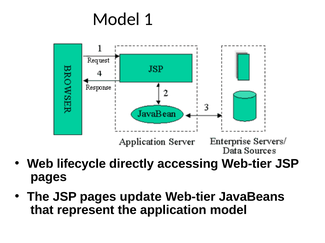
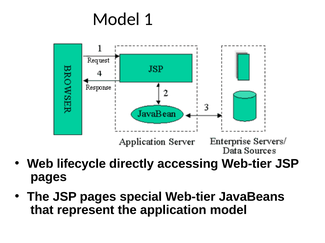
update: update -> special (141, 197)
